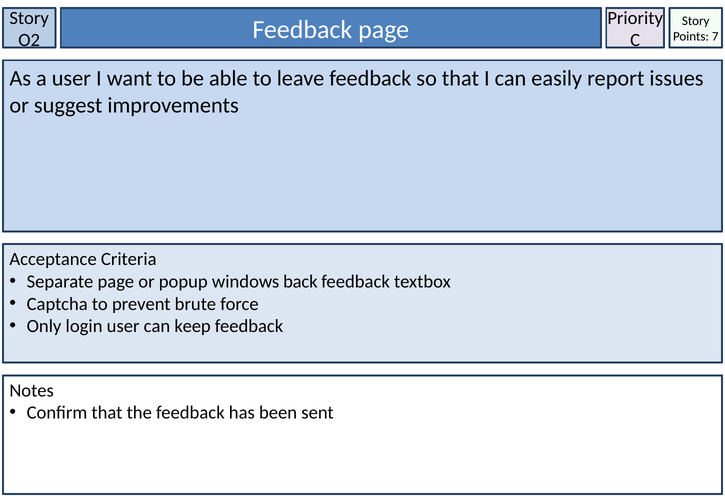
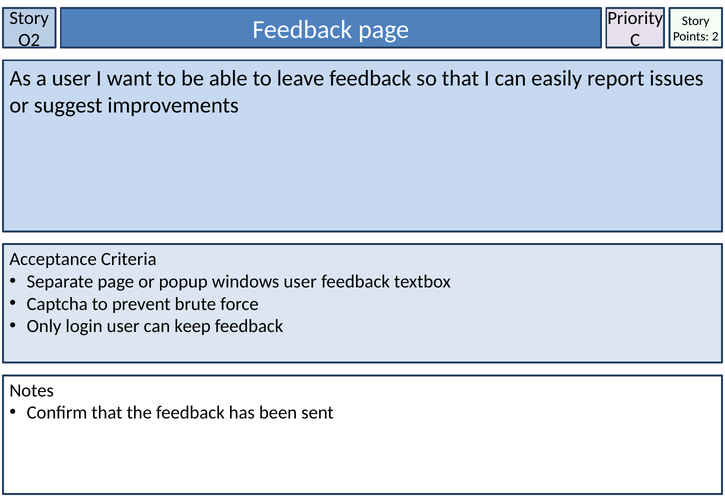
7: 7 -> 2 (715, 36)
windows back: back -> user (300, 281)
